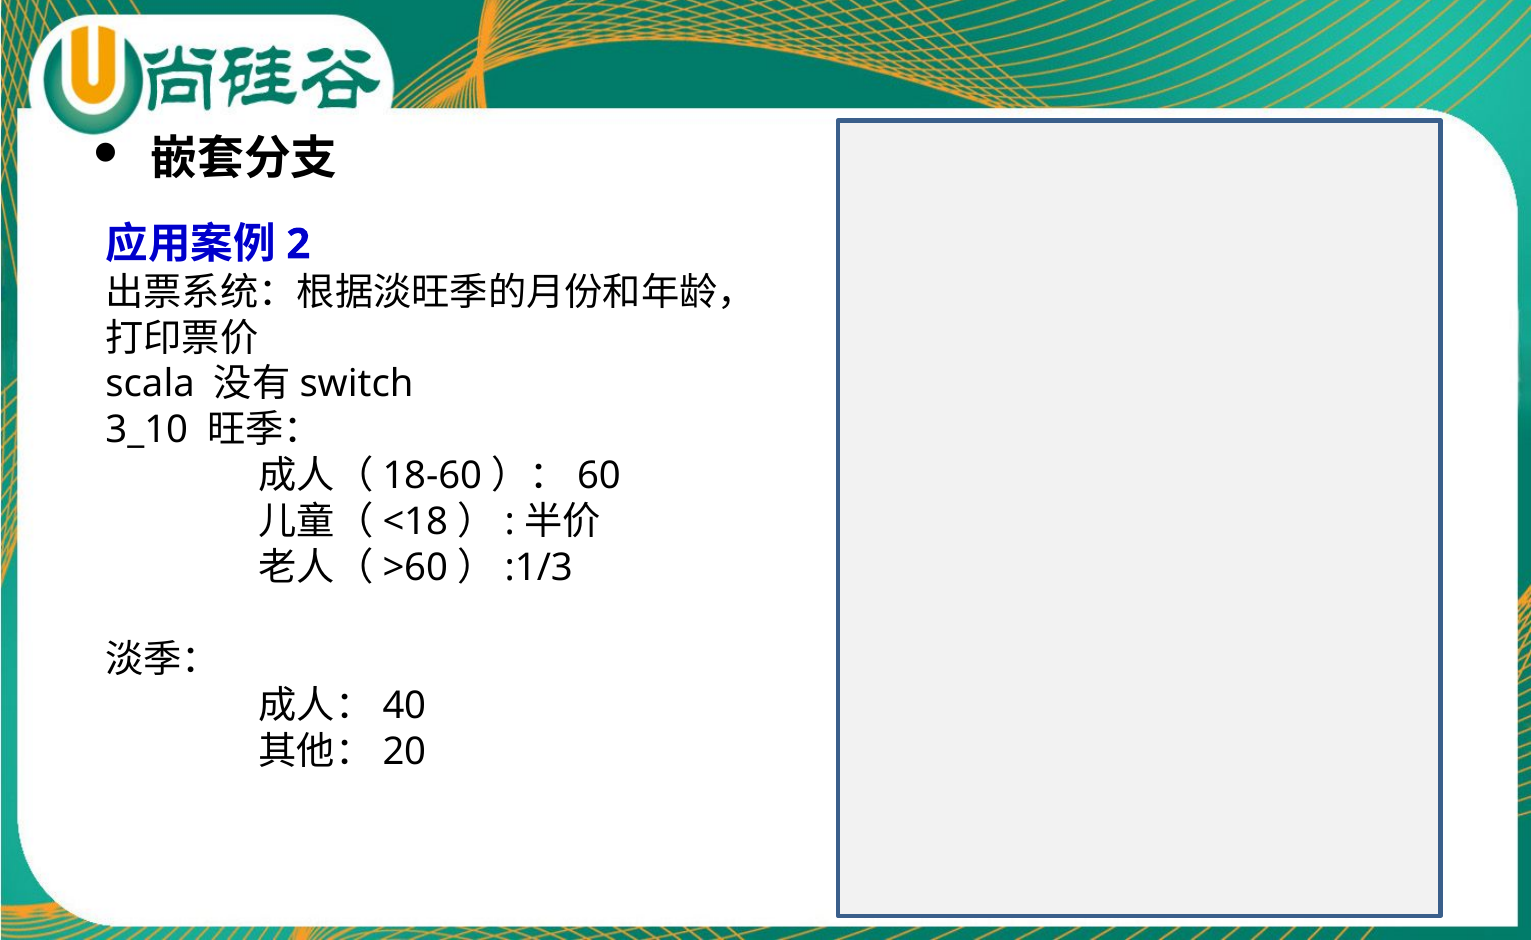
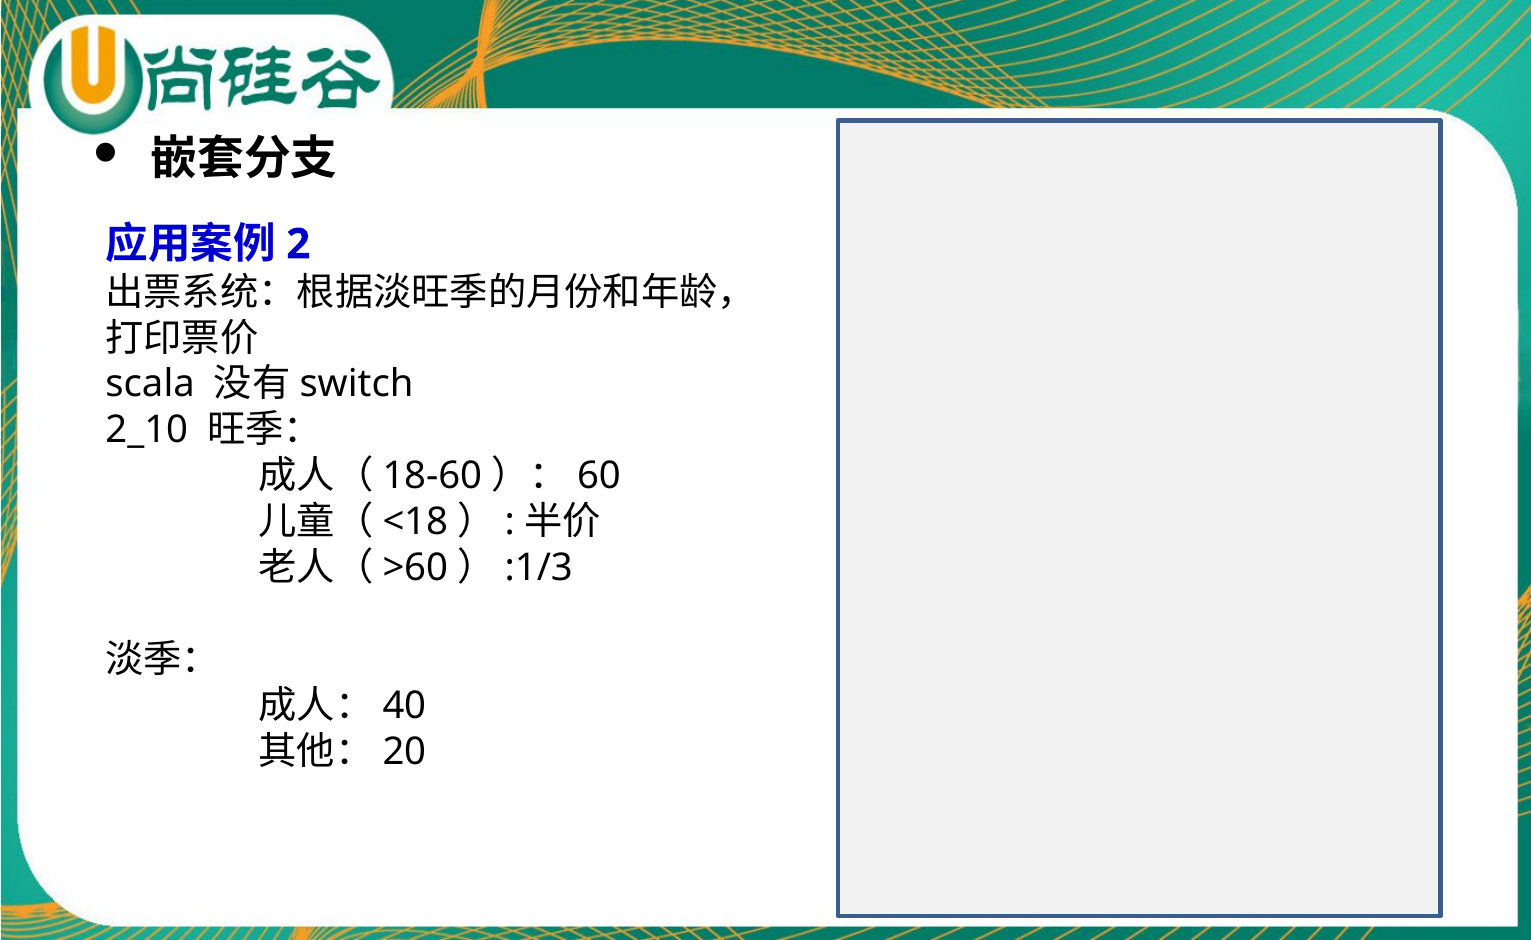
3_10: 3_10 -> 2_10 (147, 430)
